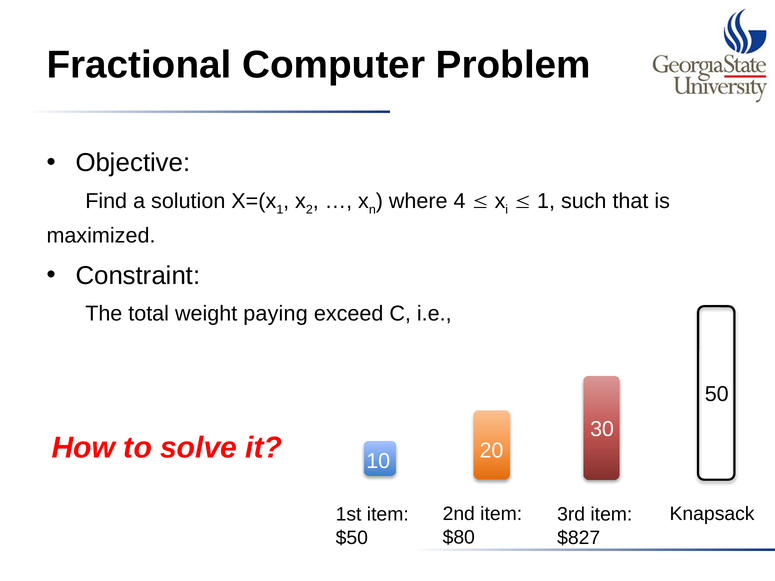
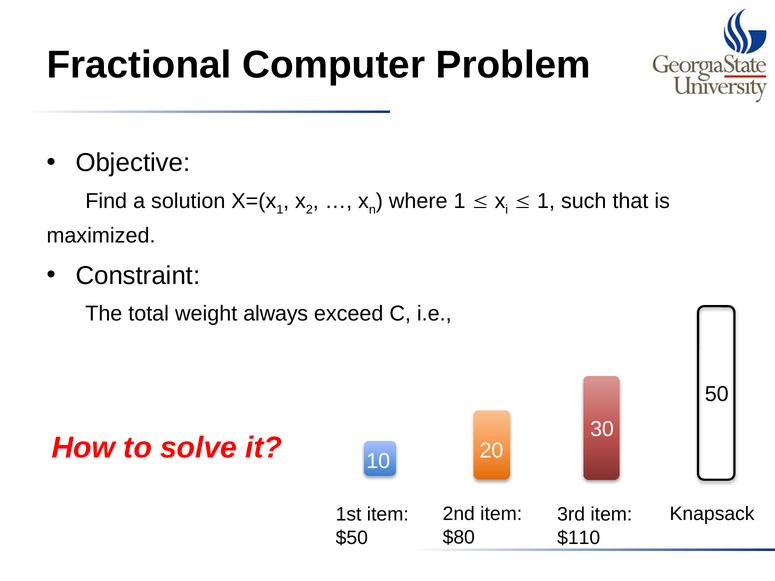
where 4: 4 -> 1 (460, 201)
paying: paying -> always (276, 314)
$827: $827 -> $110 (579, 538)
